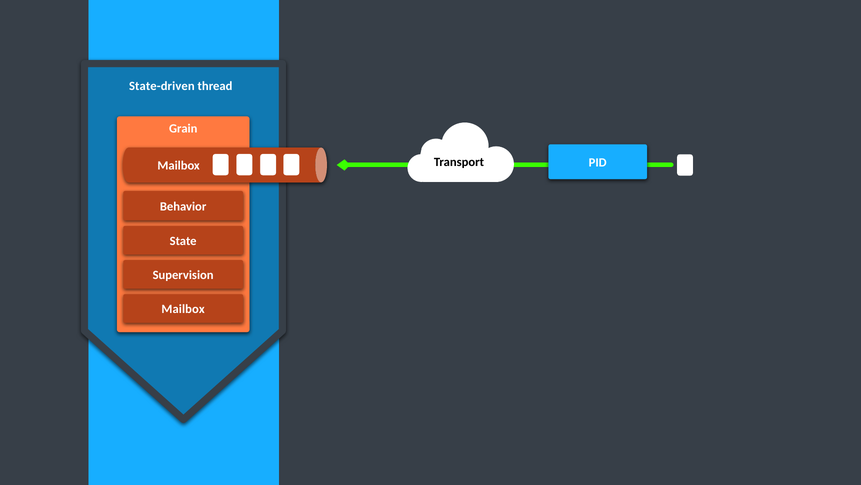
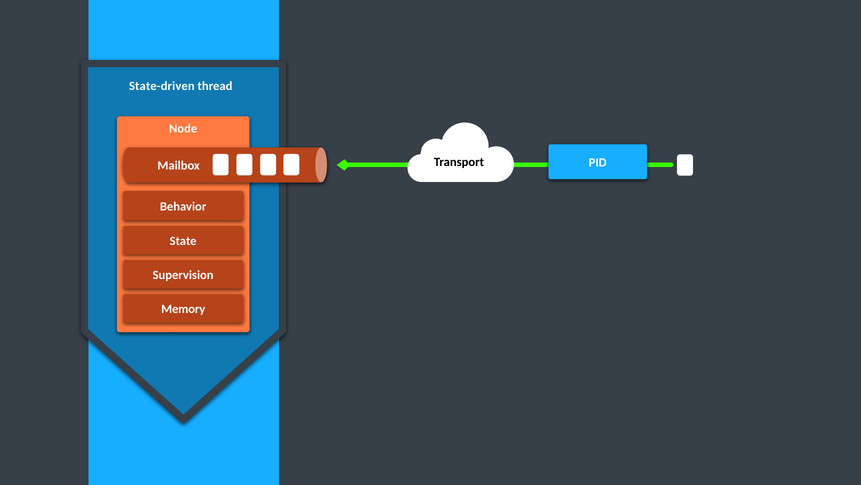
Grain: Grain -> Node (183, 129)
Mailbox: Mailbox -> Memory (183, 309)
